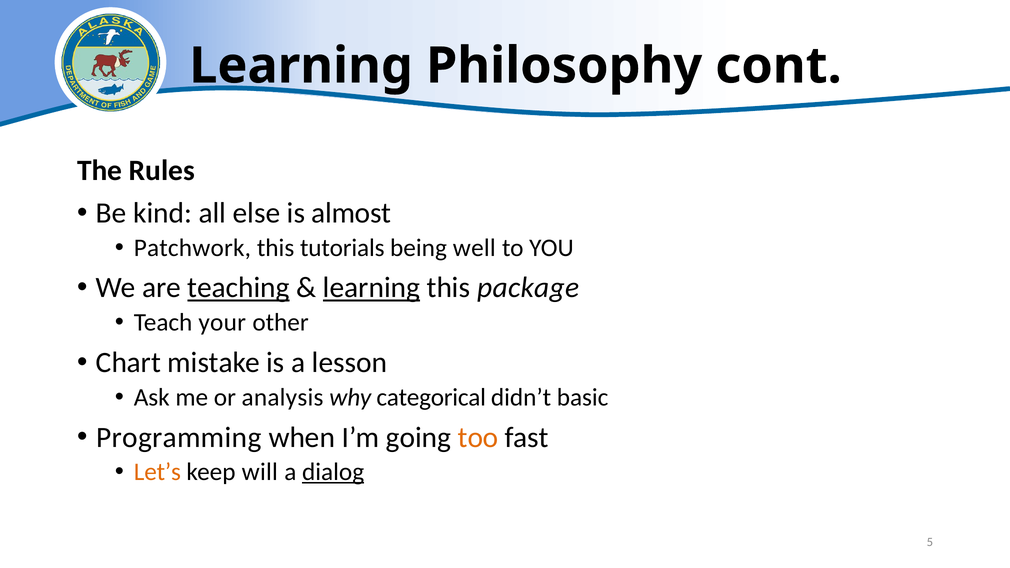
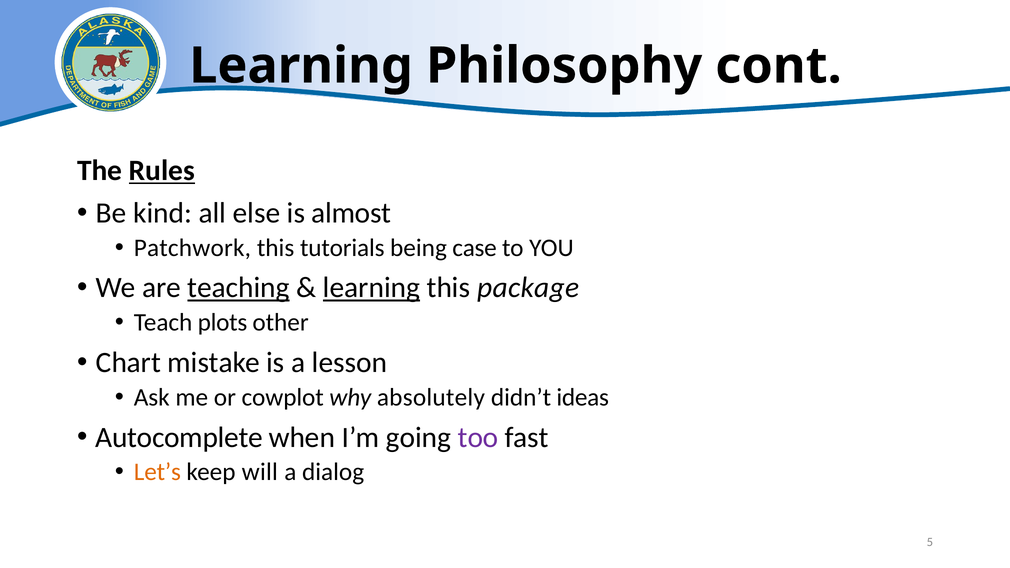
Rules underline: none -> present (162, 171)
well: well -> case (475, 248)
your: your -> plots (222, 323)
analysis: analysis -> cowplot (283, 397)
categorical: categorical -> absolutely (431, 397)
basic: basic -> ideas (583, 397)
Programming: Programming -> Autocomplete (179, 437)
too colour: orange -> purple (478, 437)
dialog underline: present -> none (333, 472)
